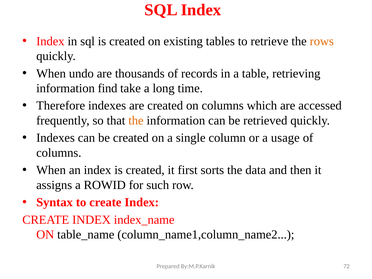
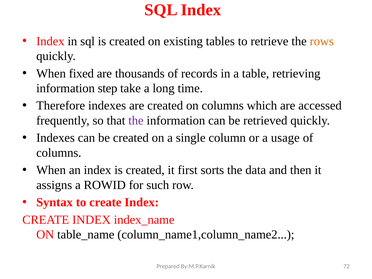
undo: undo -> fixed (81, 73)
find: find -> step (108, 88)
the colour: orange -> purple (136, 121)
